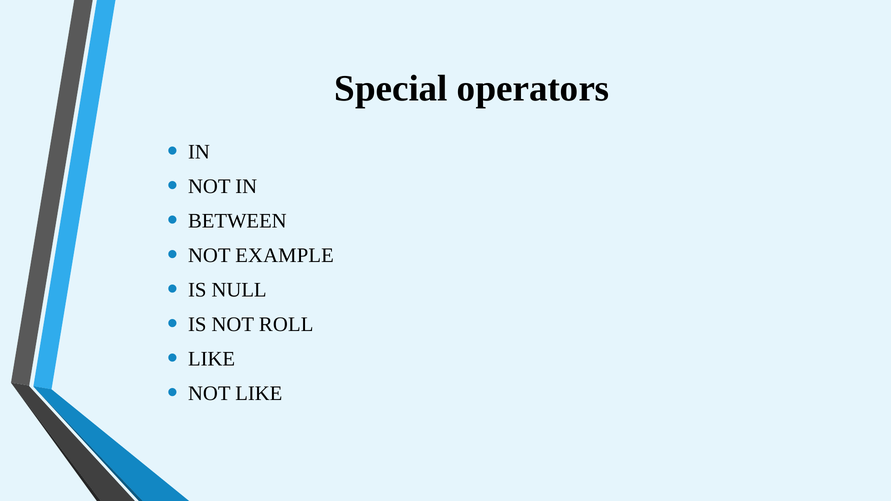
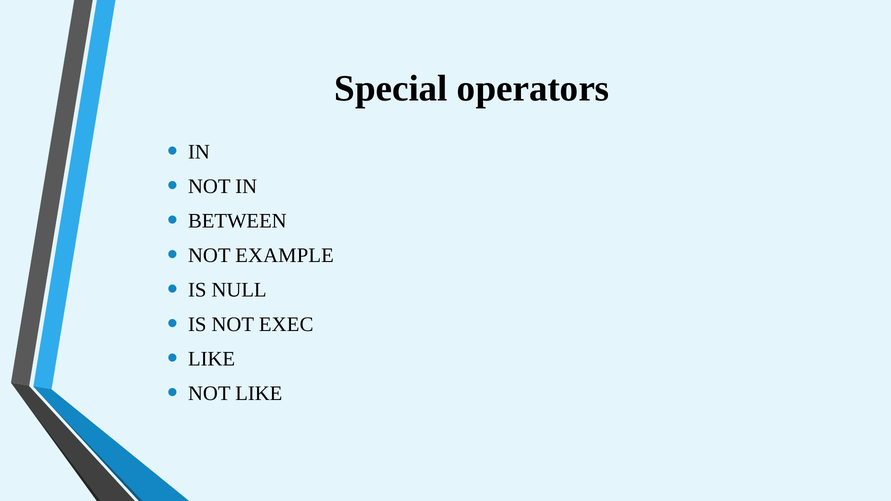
ROLL: ROLL -> EXEC (286, 324)
